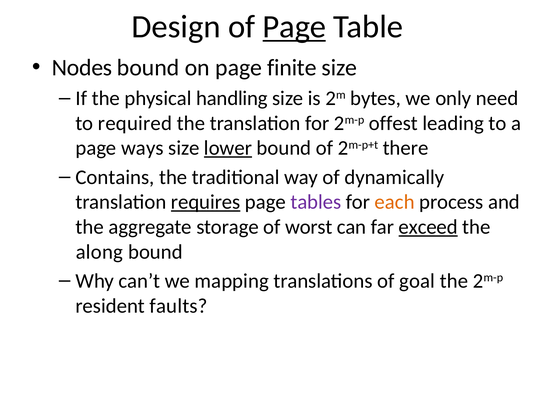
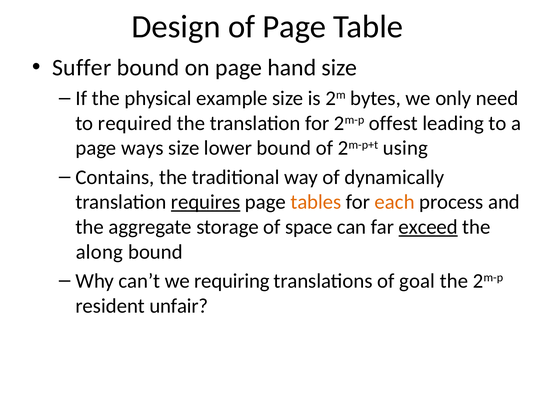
Page underline: present -> none (294, 27)
Nodes: Nodes -> Suffer (82, 68)
finite: finite -> hand (292, 68)
handling: handling -> example (232, 98)
lower underline: present -> none (228, 148)
there: there -> using (405, 148)
tables colour: purple -> orange (316, 202)
worst: worst -> space (309, 227)
mapping: mapping -> requiring (232, 281)
faults: faults -> unfair (179, 306)
